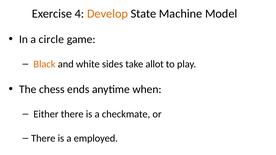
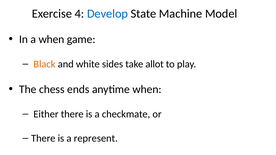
Develop colour: orange -> blue (107, 14)
a circle: circle -> when (52, 39)
employed: employed -> represent (96, 139)
